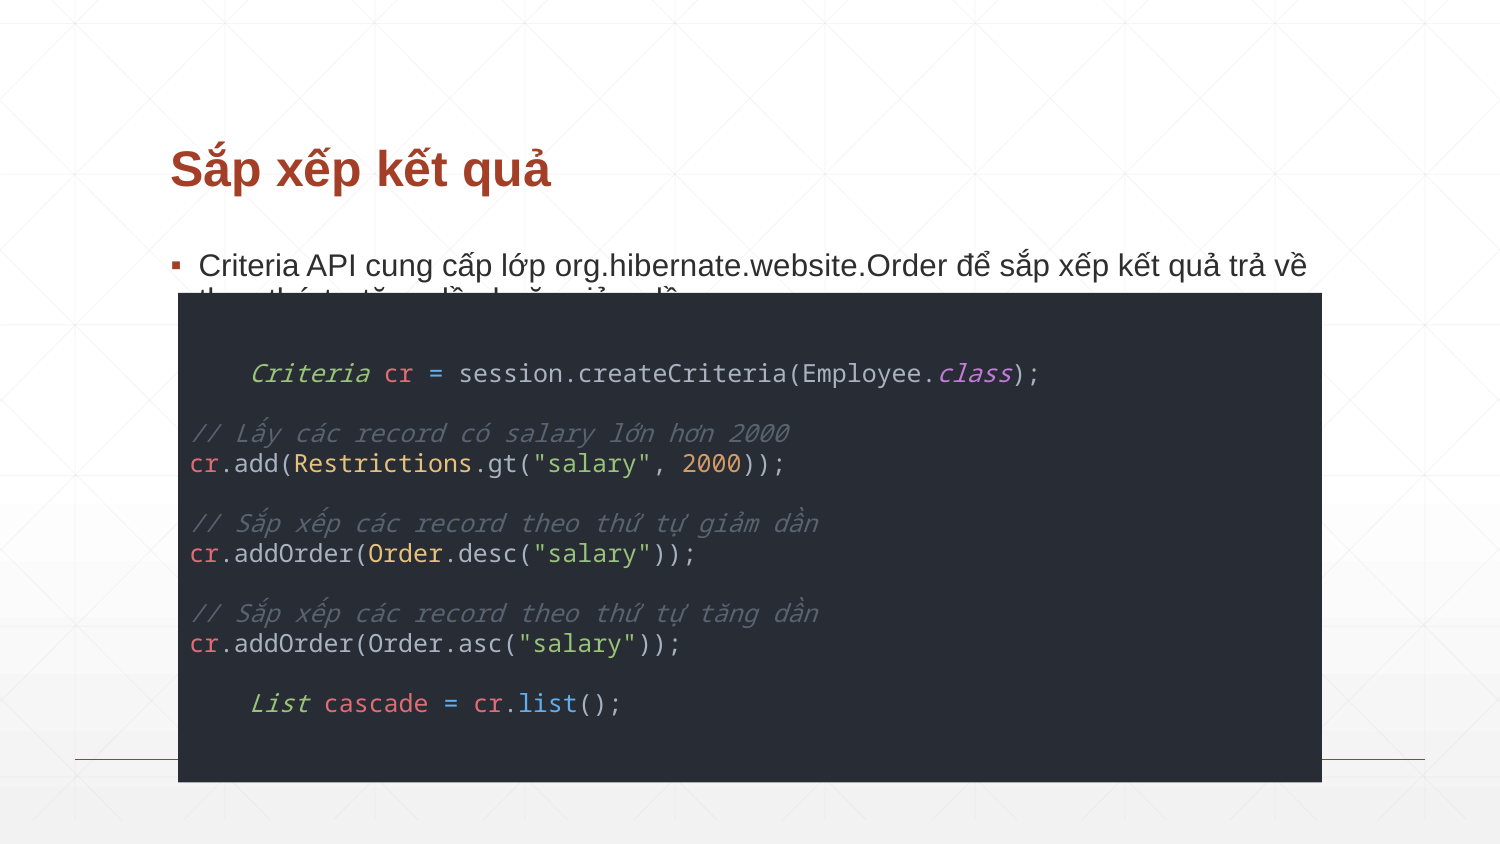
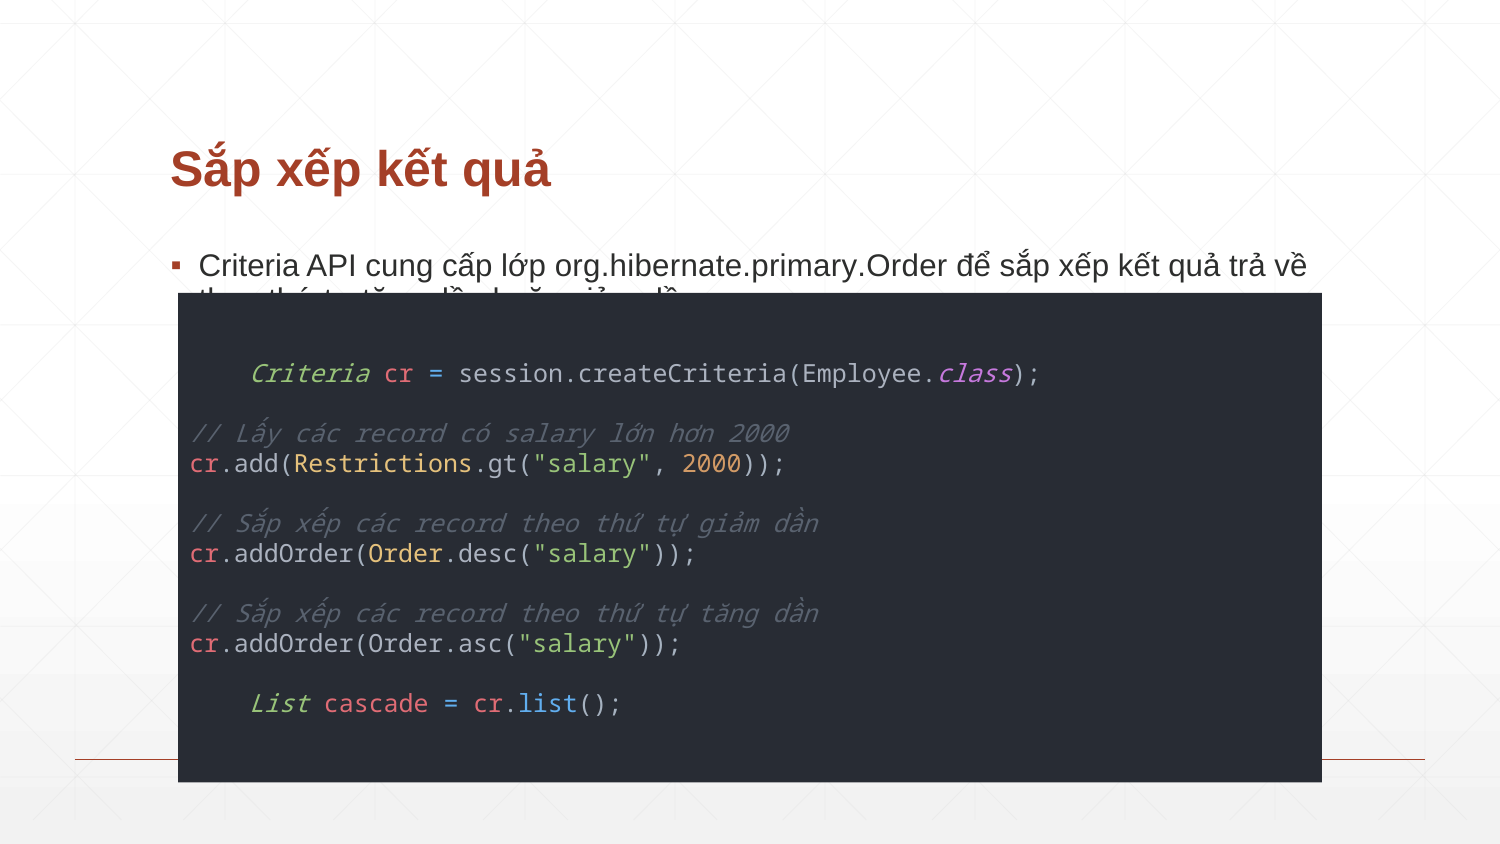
org.hibernate.website.Order: org.hibernate.website.Order -> org.hibernate.primary.Order (751, 266)
